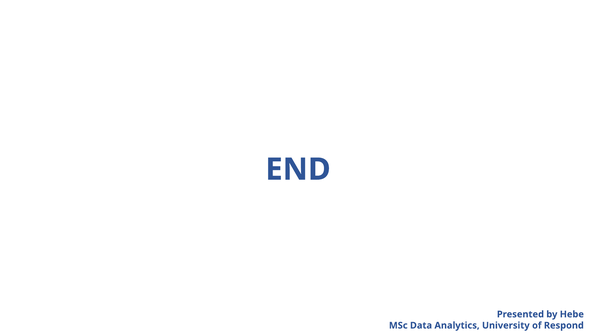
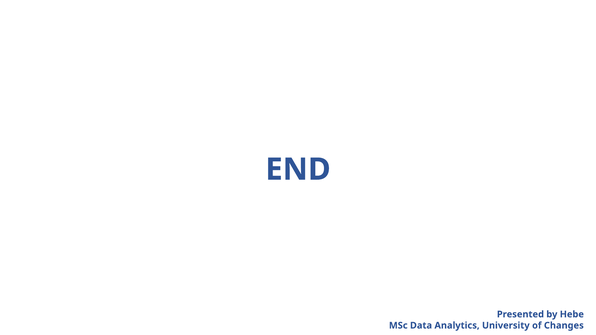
Respond: Respond -> Changes (564, 326)
